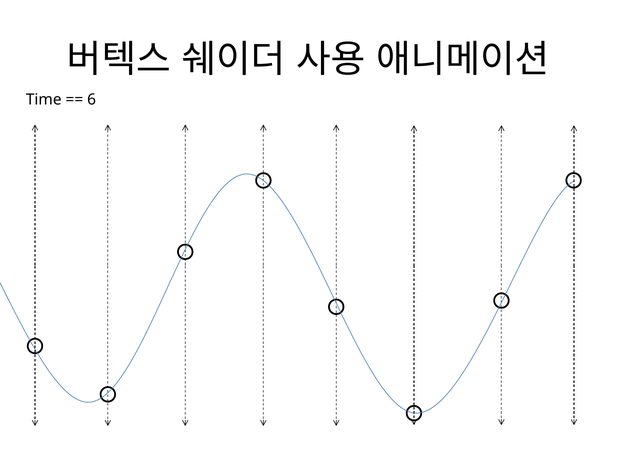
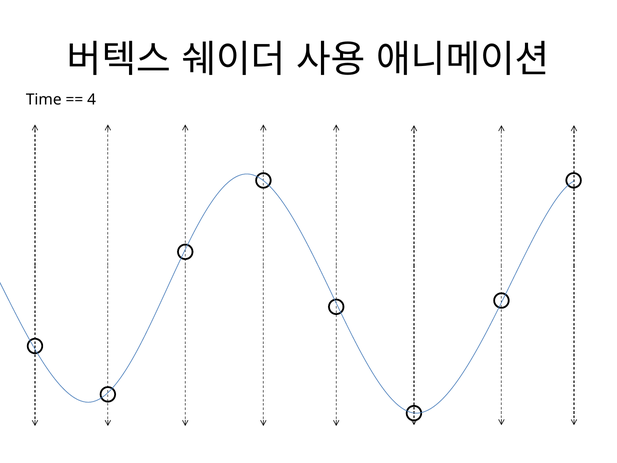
6: 6 -> 4 (92, 99)
